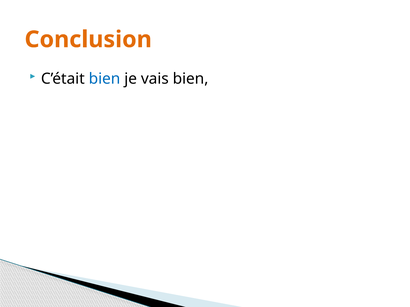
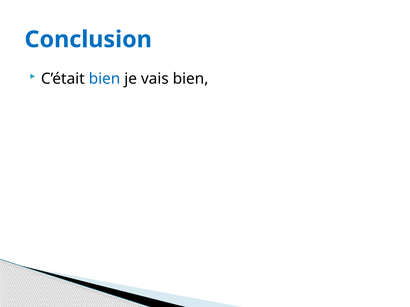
Conclusion colour: orange -> blue (88, 40)
